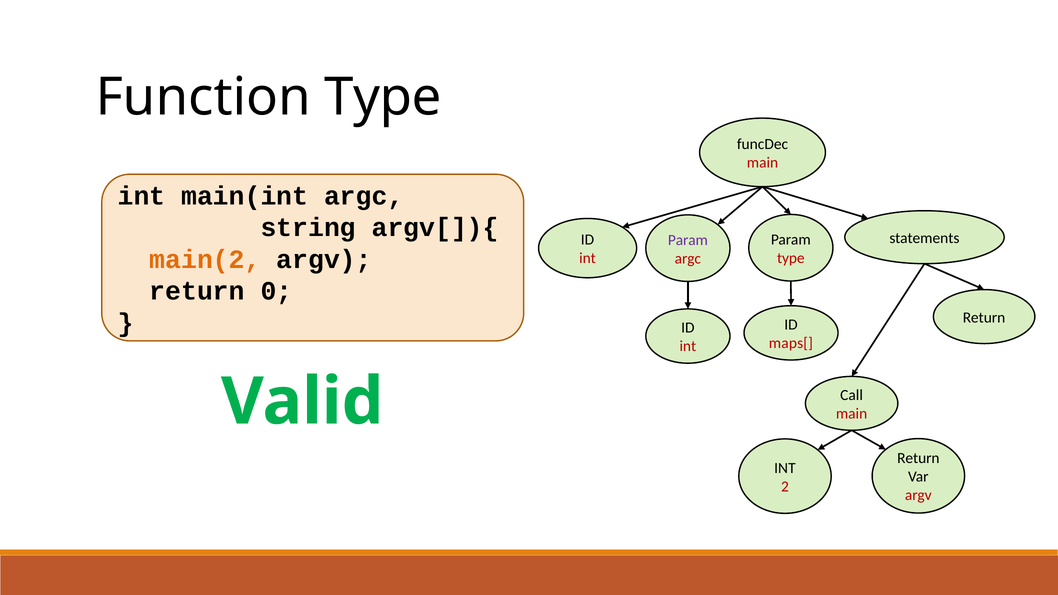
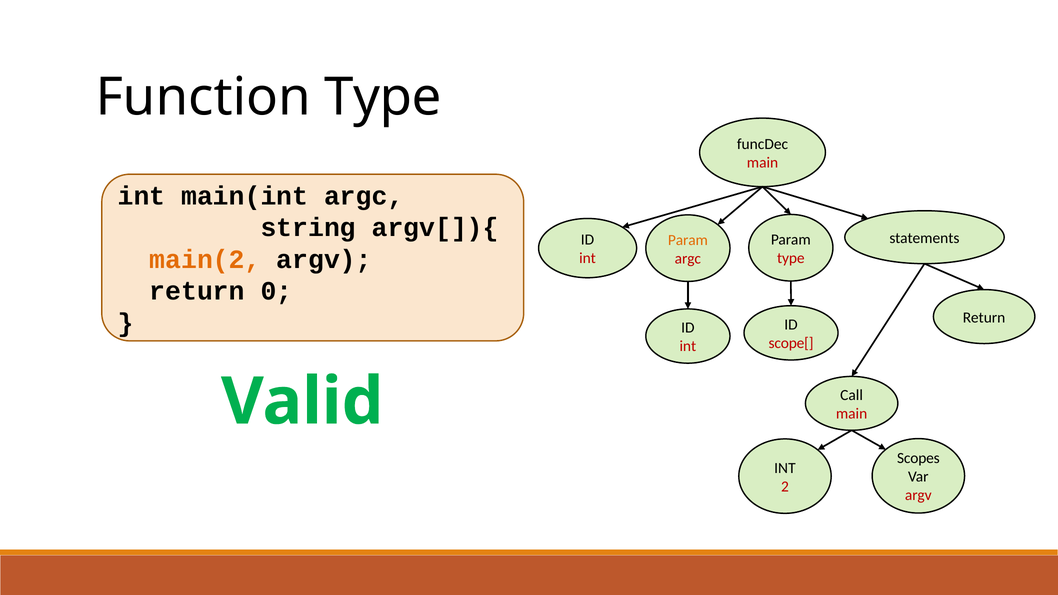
Param colour: purple -> orange (688, 240)
maps[: maps[ -> scope[ (791, 343)
Return: Return -> Scopes (918, 458)
